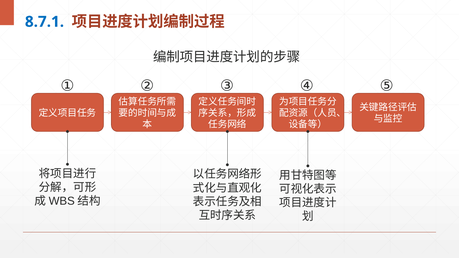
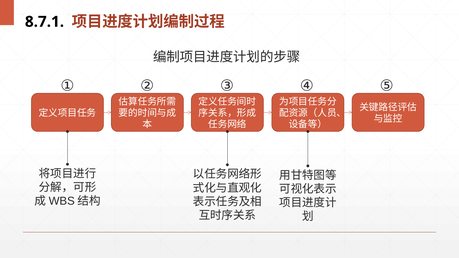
8.7.1 colour: blue -> black (44, 22)
